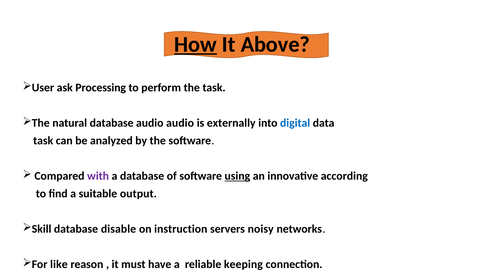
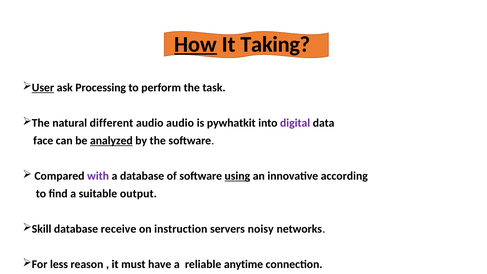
Above: Above -> Taking (275, 44)
User underline: none -> present (43, 88)
natural database: database -> different (111, 123)
externally: externally -> pywhatkit (231, 123)
digital colour: blue -> purple (295, 123)
task: task -> face (43, 141)
analyzed underline: none -> present (111, 141)
disable: disable -> receive (119, 229)
like: like -> less (59, 264)
keeping: keeping -> anytime (244, 264)
